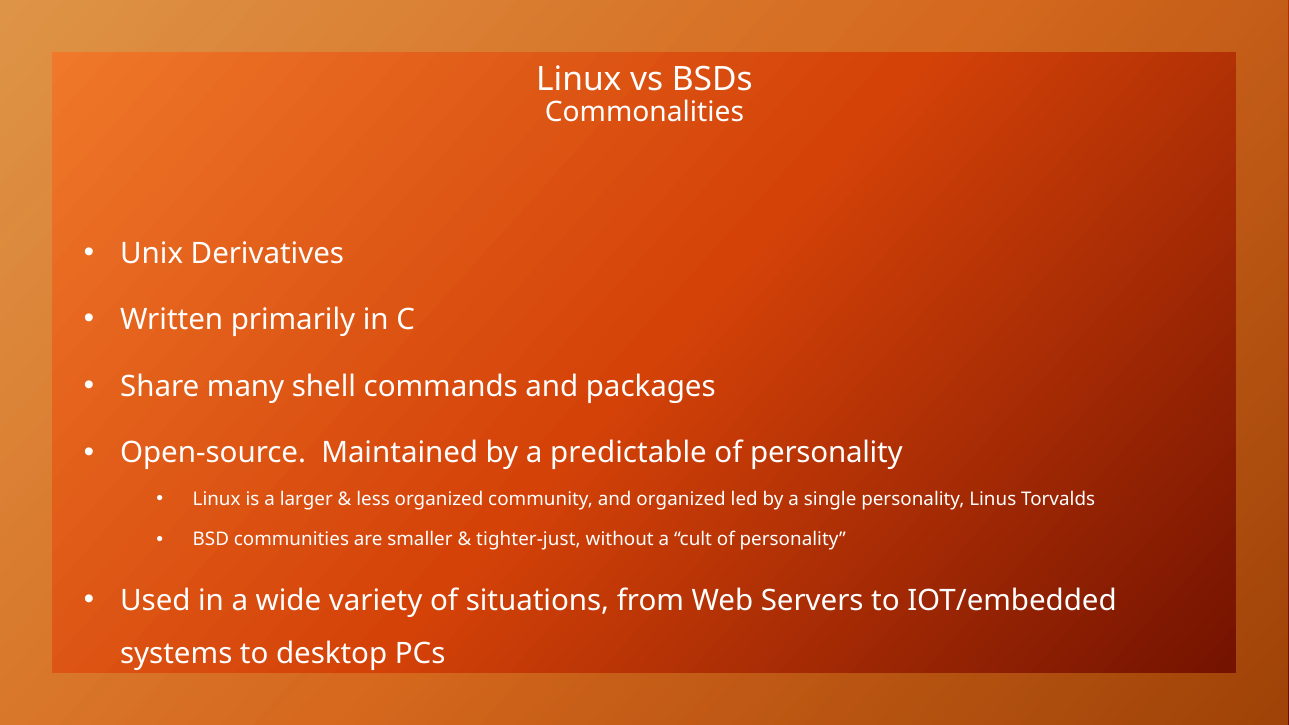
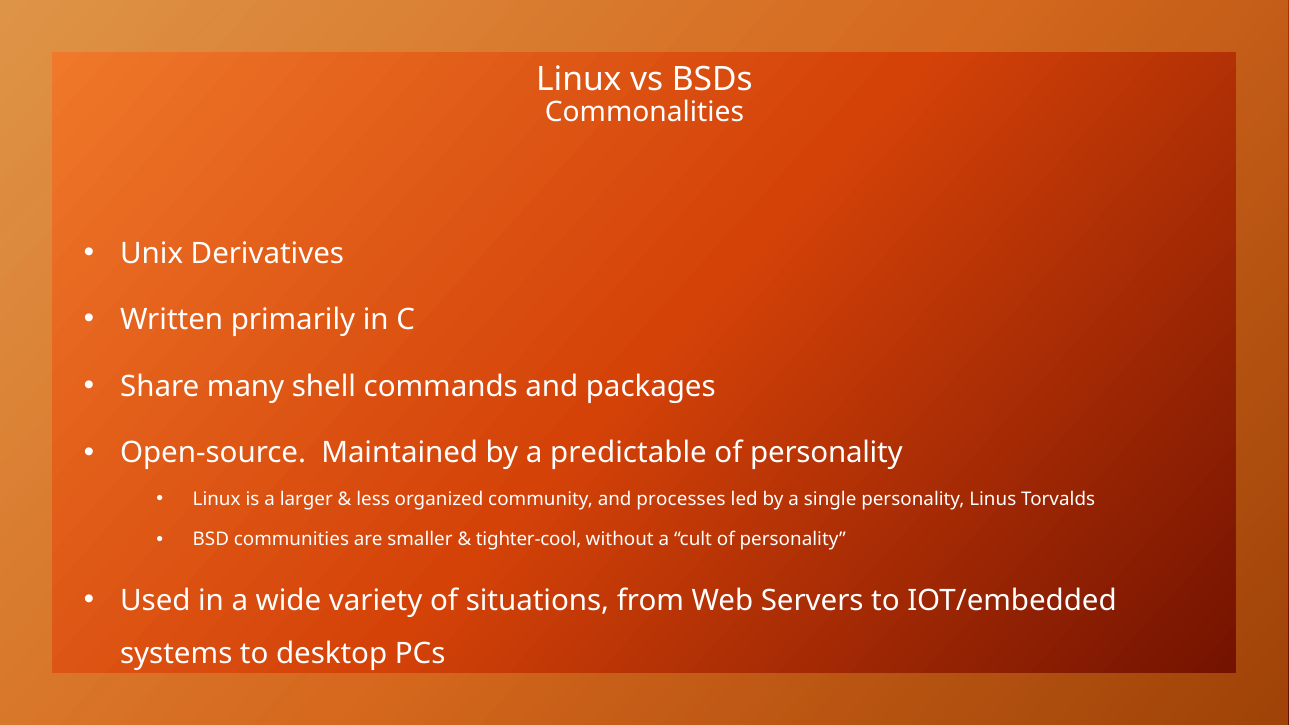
and organized: organized -> processes (681, 499)
tighter-just: tighter-just -> tighter-cool (529, 540)
